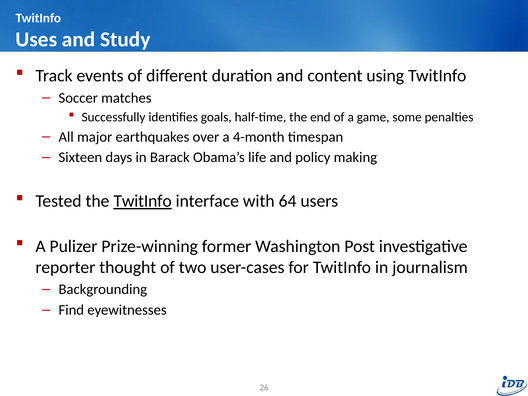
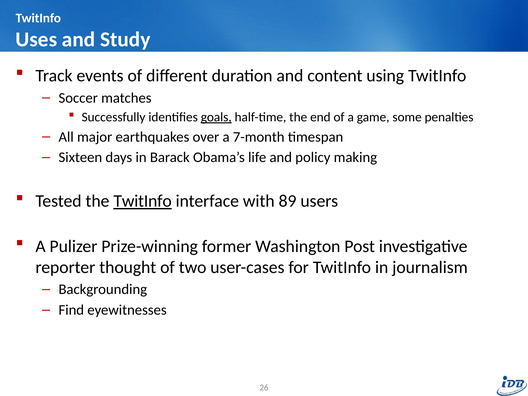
goals underline: none -> present (216, 117)
4-month: 4-month -> 7-month (259, 137)
64: 64 -> 89 (288, 201)
